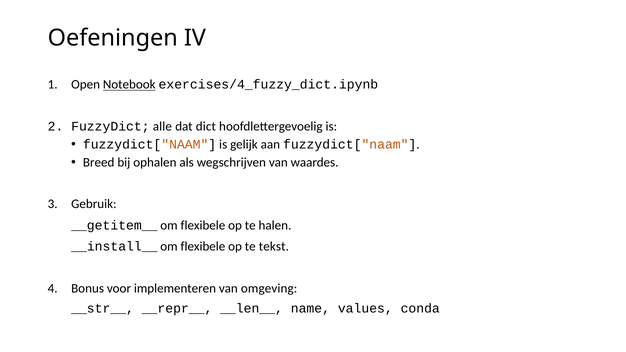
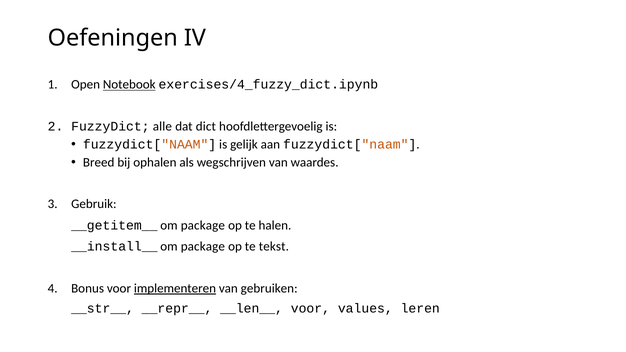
__getitem__ om flexibele: flexibele -> package (203, 225)
flexibele: flexibele -> package (203, 247)
implementeren underline: none -> present (175, 289)
omgeving: omgeving -> gebruiken (269, 289)
__len__ name: name -> voor (310, 309)
conda: conda -> leren (420, 309)
